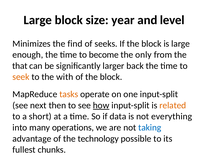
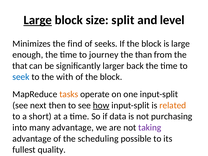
Large underline: none -> present (38, 20)
year: year -> split (123, 20)
become: become -> journey (104, 55)
only: only -> than (144, 55)
seek colour: orange -> blue (21, 77)
everything: everything -> purchasing (172, 116)
many operations: operations -> advantage (73, 128)
taking colour: blue -> purple (150, 128)
technology: technology -> scheduling (98, 139)
chunks: chunks -> quality (52, 150)
